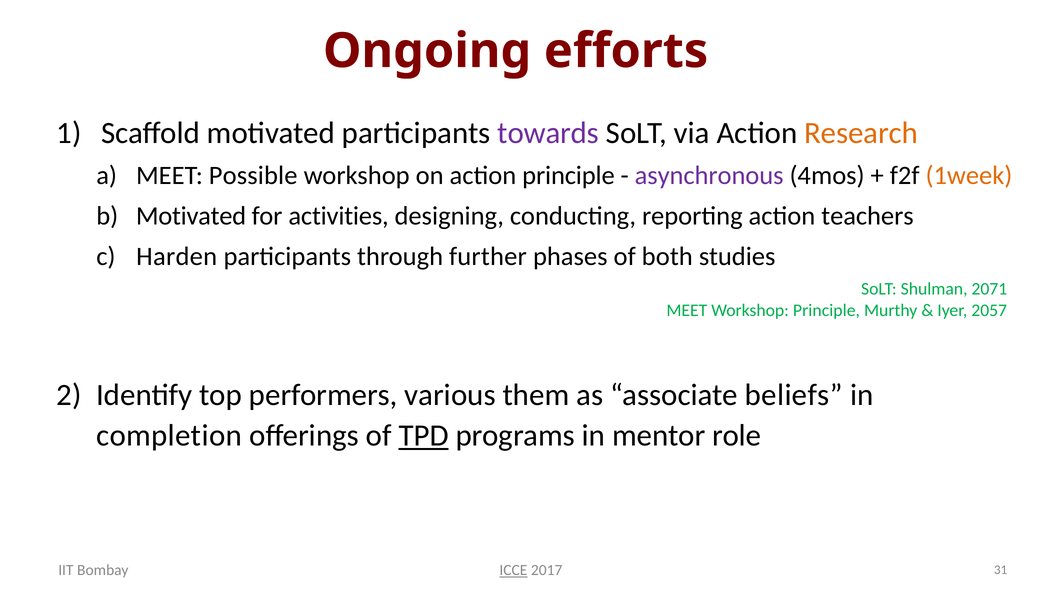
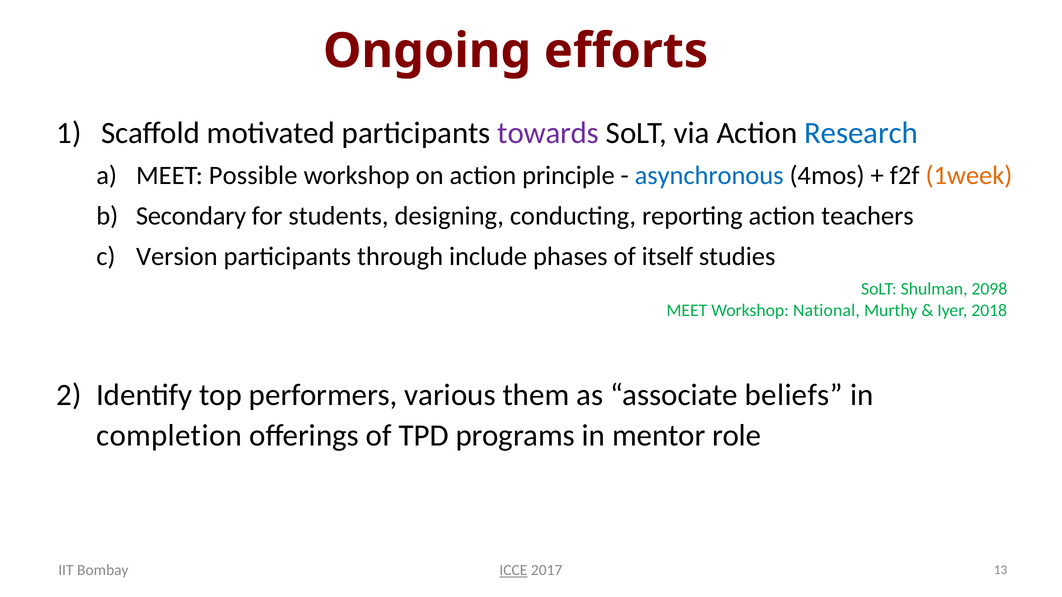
Research colour: orange -> blue (861, 133)
asynchronous colour: purple -> blue (709, 176)
Motivated: Motivated -> Secondary (191, 216)
activities: activities -> students (338, 216)
Harden: Harden -> Version (177, 256)
further: further -> include (488, 256)
both: both -> itself (667, 256)
2071: 2071 -> 2098 (989, 289)
Workshop Principle: Principle -> National (826, 310)
2057: 2057 -> 2018 (989, 310)
TPD underline: present -> none (424, 436)
31: 31 -> 13 (1001, 570)
